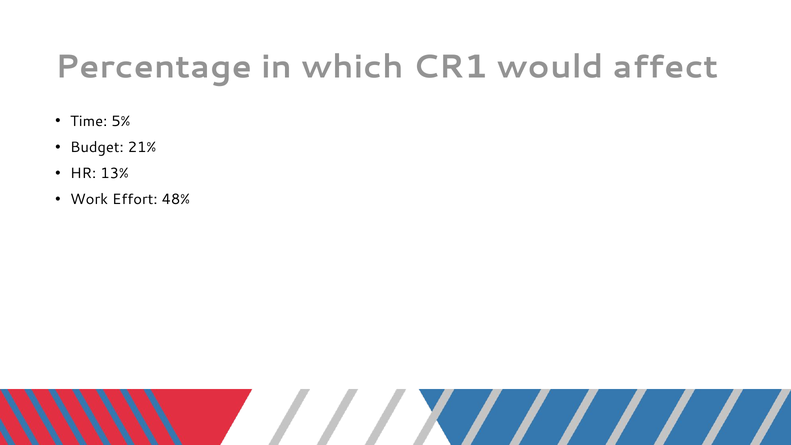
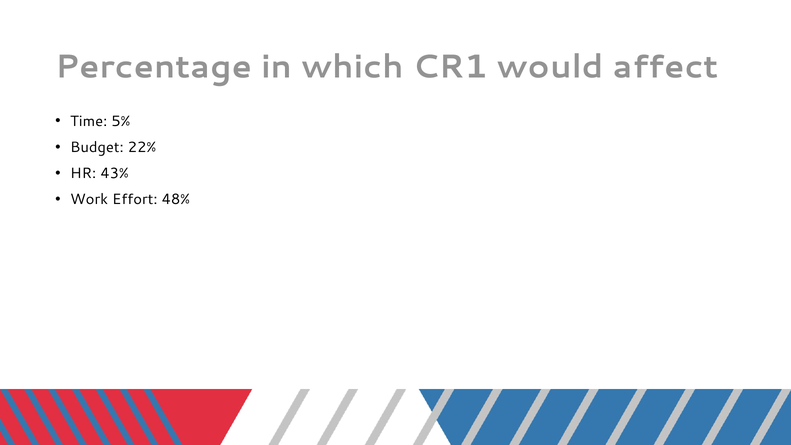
21%: 21% -> 22% (142, 147)
13%: 13% -> 43% (114, 173)
